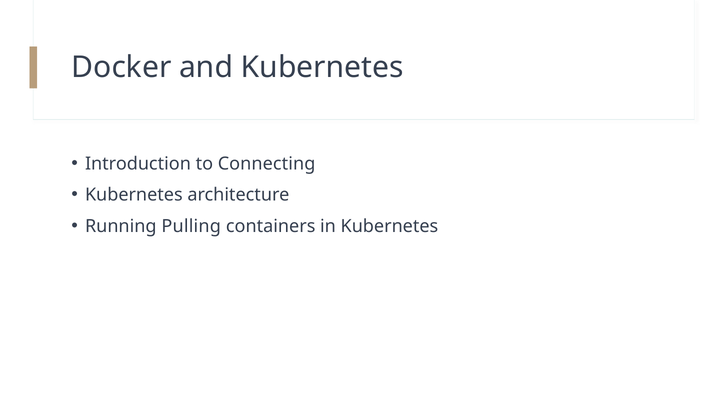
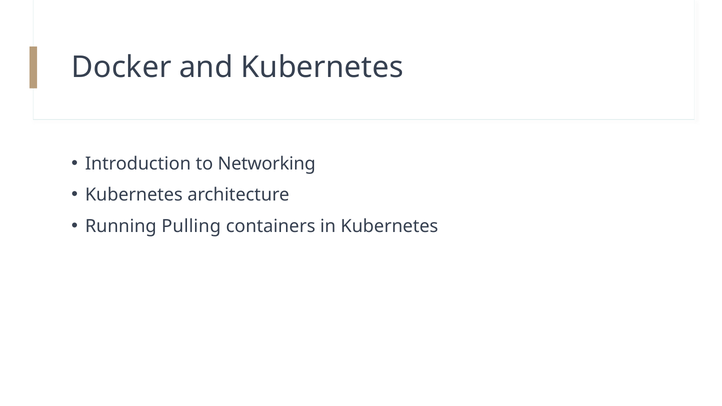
Connecting: Connecting -> Networking (267, 164)
